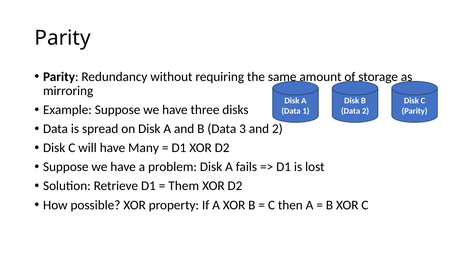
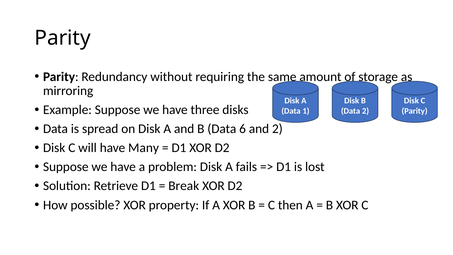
3: 3 -> 6 (243, 129)
Them: Them -> Break (184, 186)
